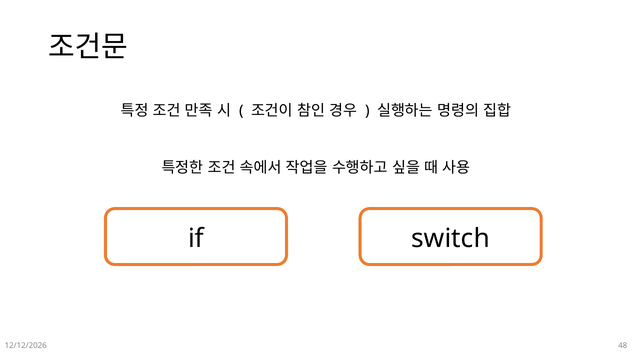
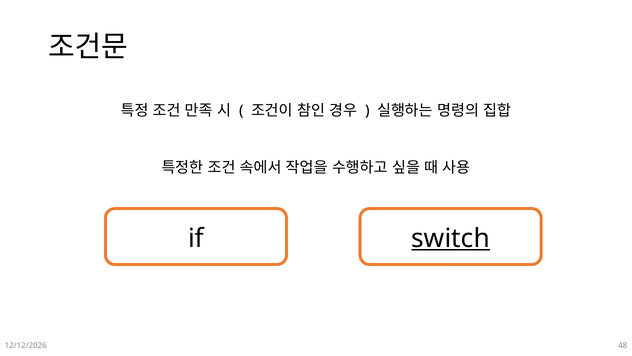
switch underline: none -> present (451, 238)
